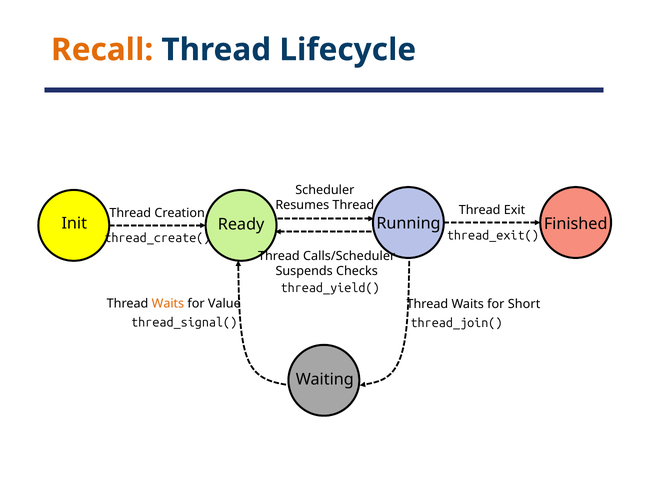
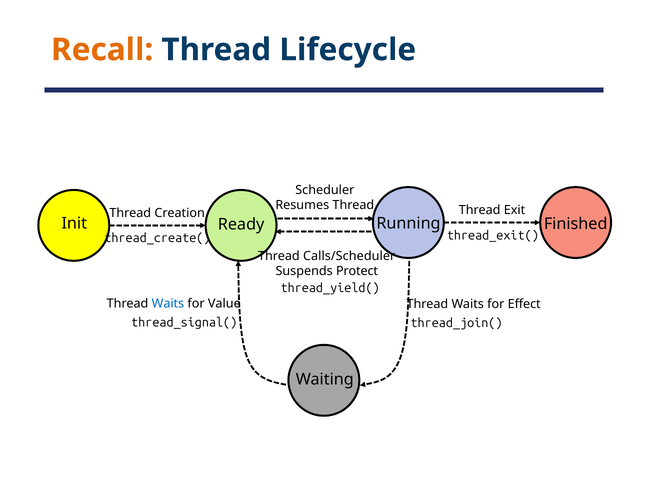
Checks: Checks -> Protect (357, 271)
Waits colour: orange -> blue (168, 304)
Short: Short -> Effect (524, 304)
